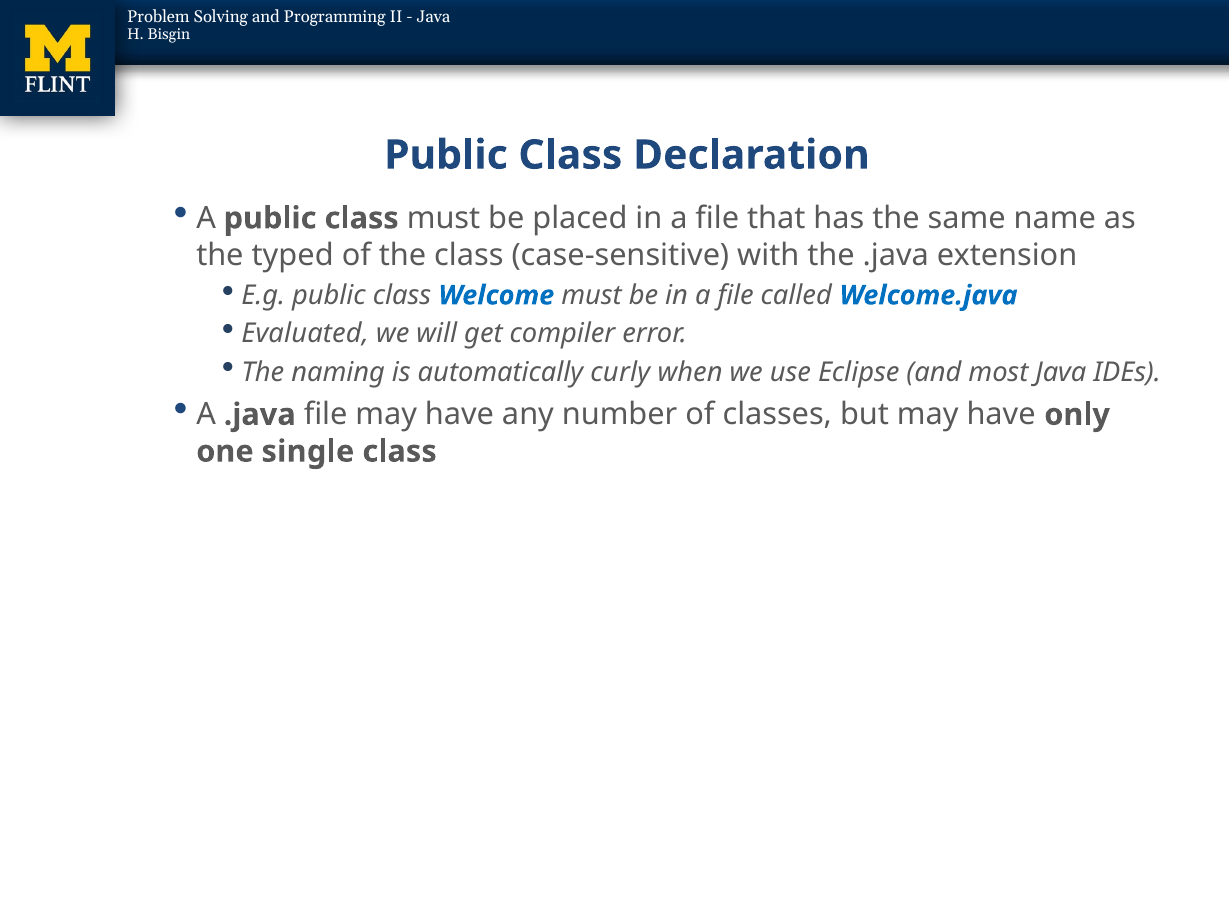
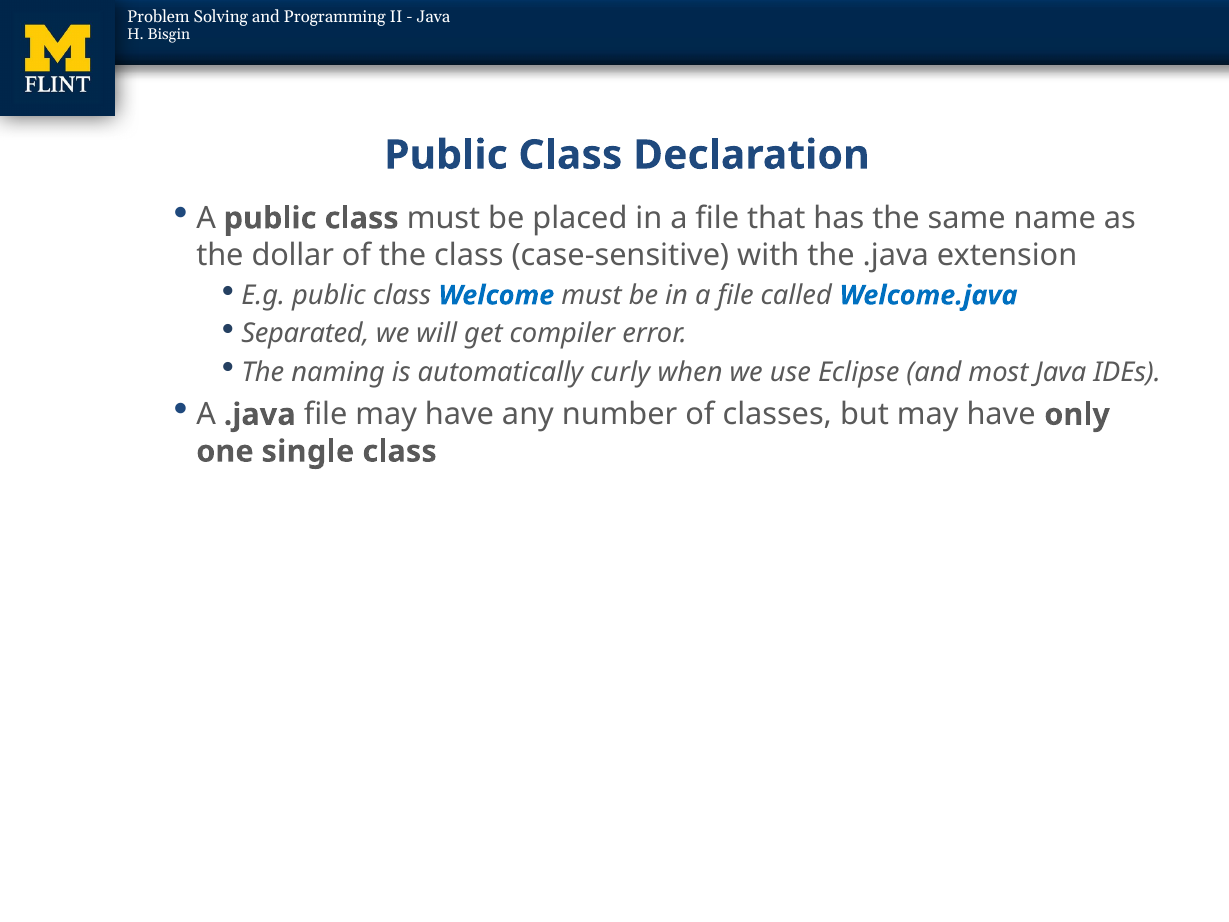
typed: typed -> dollar (293, 255)
Evaluated: Evaluated -> Separated (305, 334)
